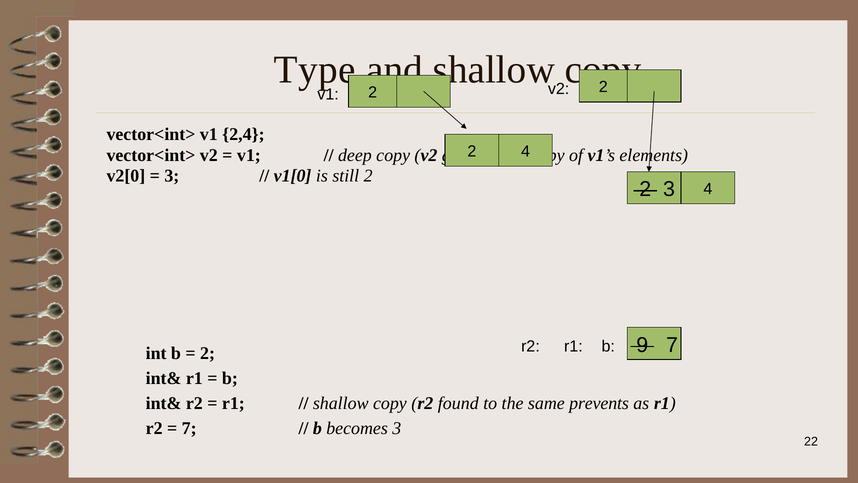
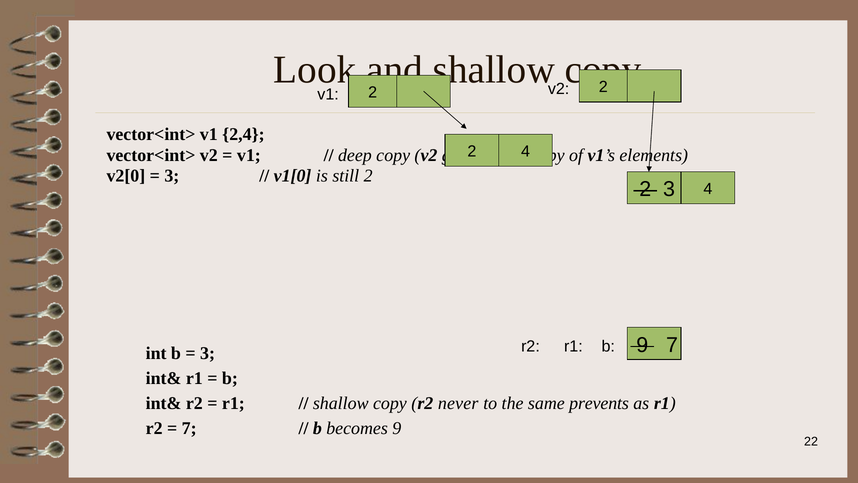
Type: Type -> Look (315, 70)
2: 2 -> 3 (208, 353)
found: found -> never (458, 403)
becomes 3: 3 -> 9 (397, 428)
